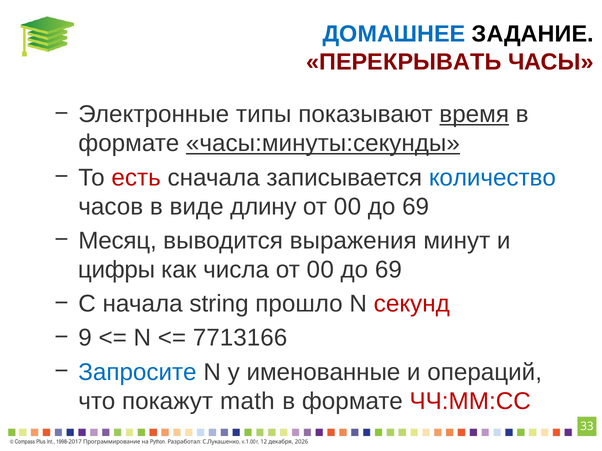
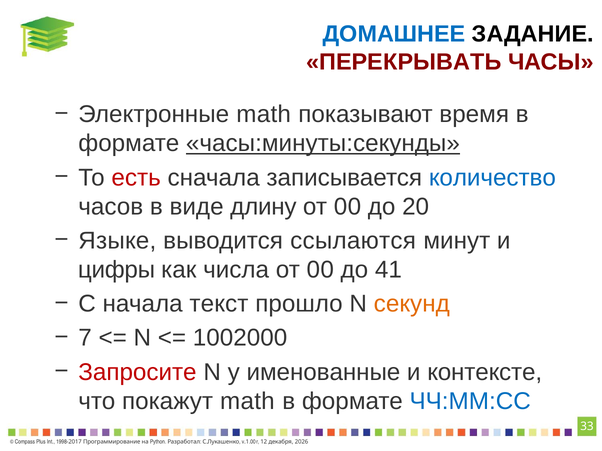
Электронные типы: типы -> math (264, 115)
время underline: present -> none (474, 115)
69: 69 -> 20 (416, 207)
Месяц: Месяц -> Языке (117, 241)
выражения: выражения -> ссылаются (353, 241)
69: 69 -> 41 (388, 270)
string: string -> текст (219, 304)
секунд colour: red -> orange (412, 304)
9: 9 -> 7 (85, 338)
7713166: 7713166 -> 1002000 (240, 338)
Запросите colour: blue -> red (137, 372)
операций: операций -> контексте (485, 372)
ЧЧ:ММ:СС colour: red -> blue (470, 402)
